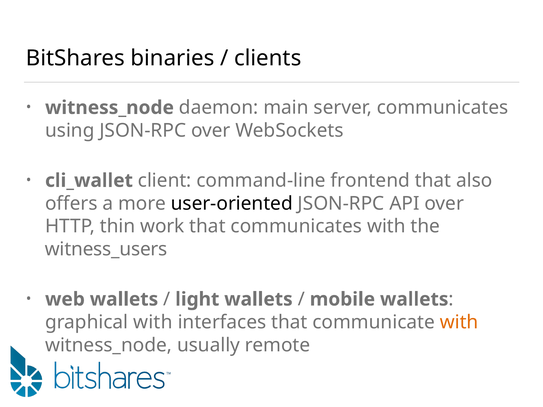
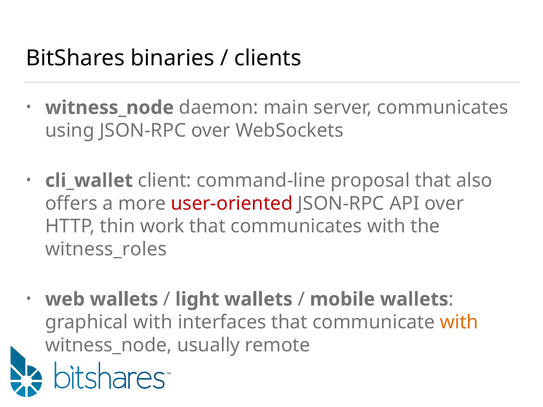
frontend: frontend -> proposal (370, 181)
user-oriented colour: black -> red (232, 204)
witness_users: witness_users -> witness_roles (106, 249)
